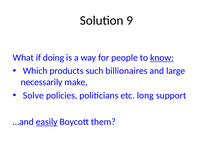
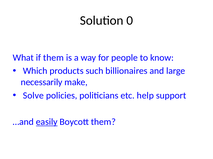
9: 9 -> 0 (130, 21)
if doing: doing -> them (53, 58)
know underline: present -> none (162, 58)
long: long -> help (145, 96)
